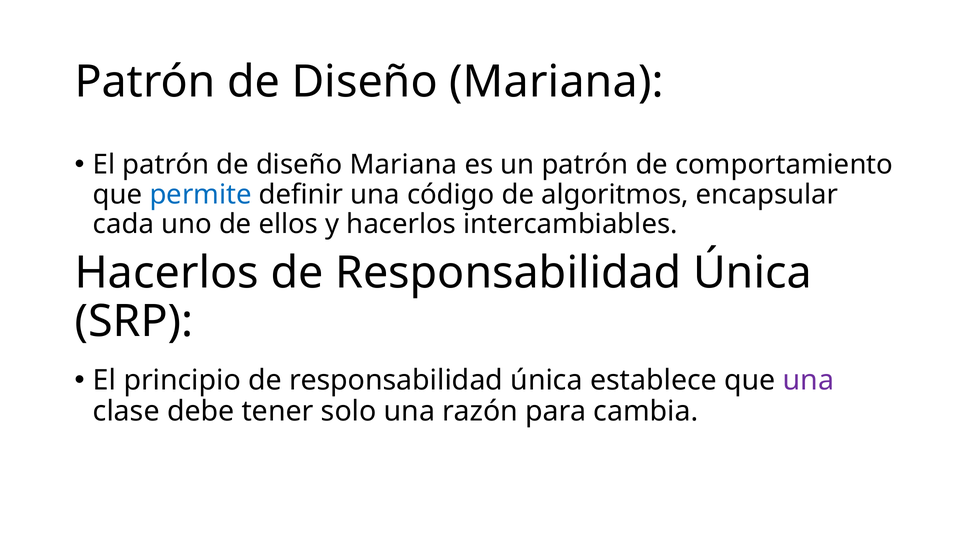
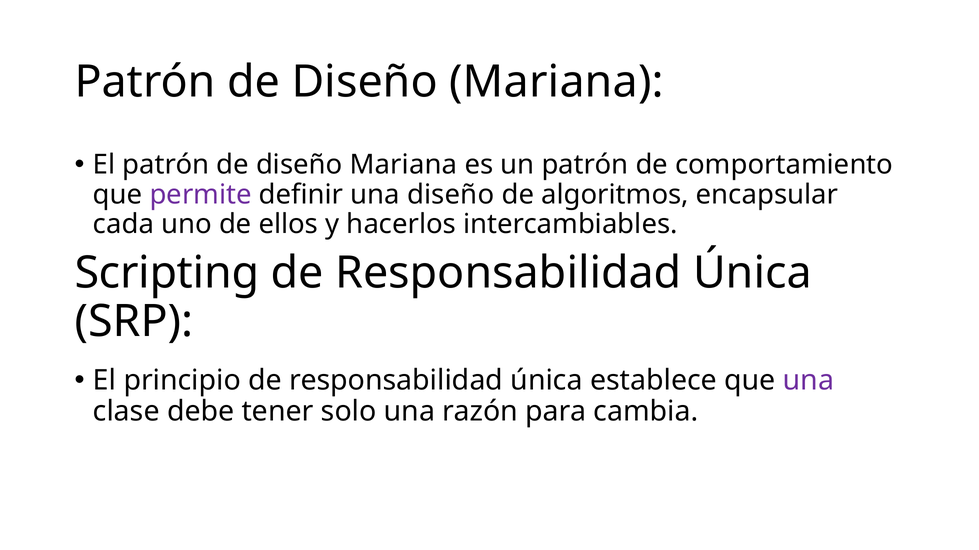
permite colour: blue -> purple (201, 195)
una código: código -> diseño (451, 195)
Hacerlos: Hacerlos -> Scripting (167, 273)
